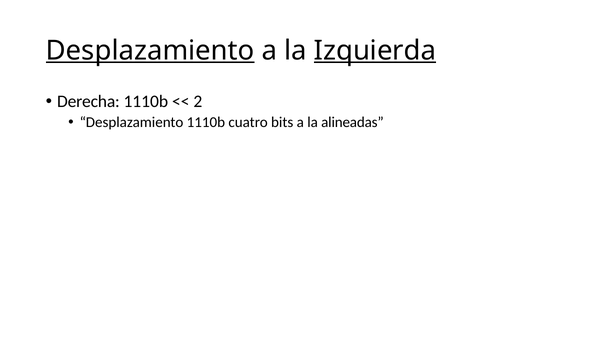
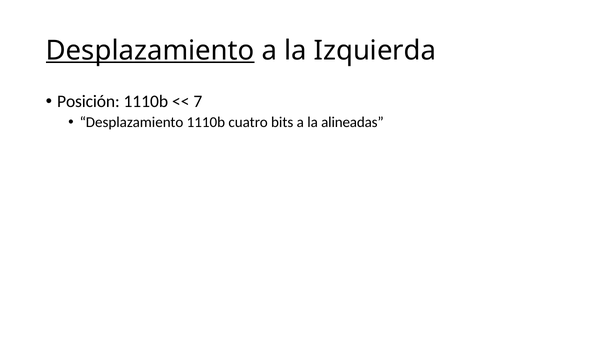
Izquierda underline: present -> none (375, 50)
Derecha: Derecha -> Posición (88, 102)
2: 2 -> 7 (198, 102)
